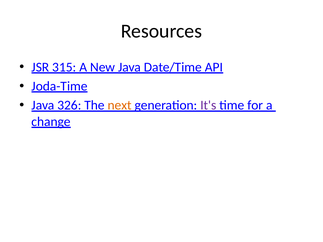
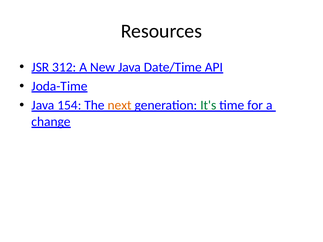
315: 315 -> 312 (64, 67)
326: 326 -> 154 (69, 105)
It's colour: purple -> green (208, 105)
